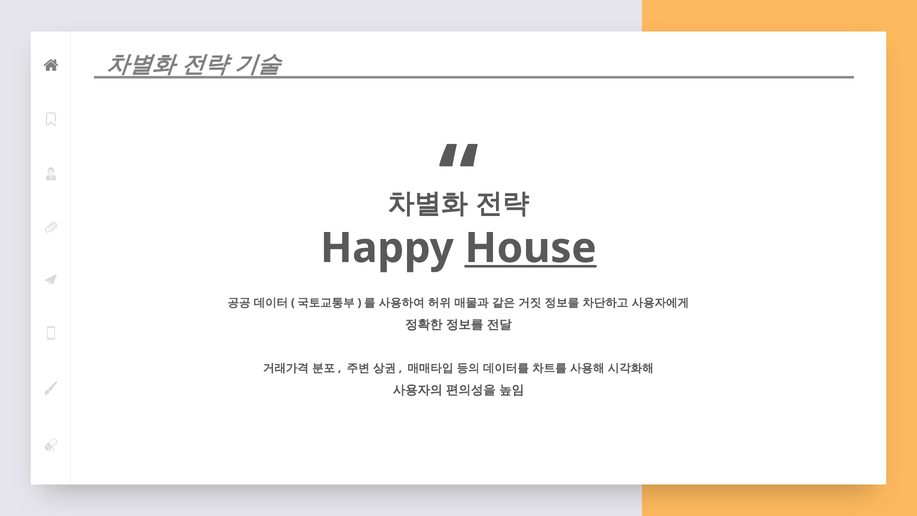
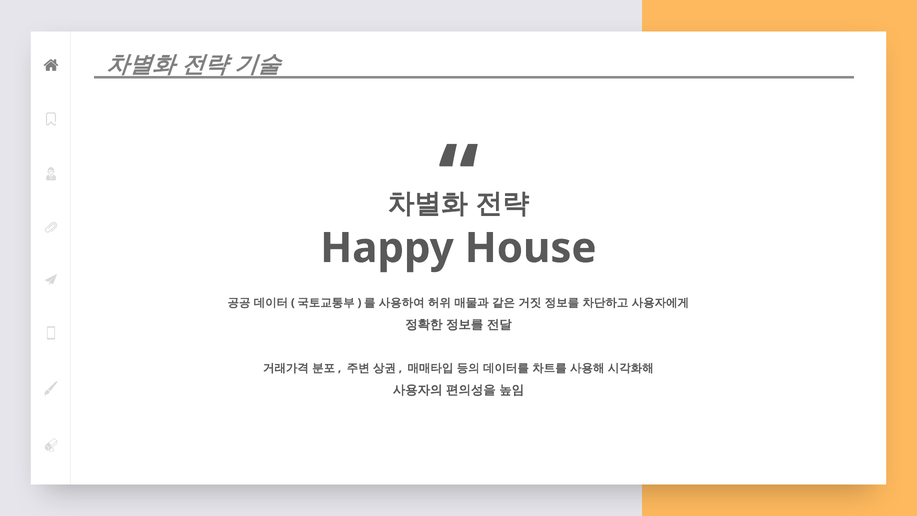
House underline: present -> none (531, 248)
